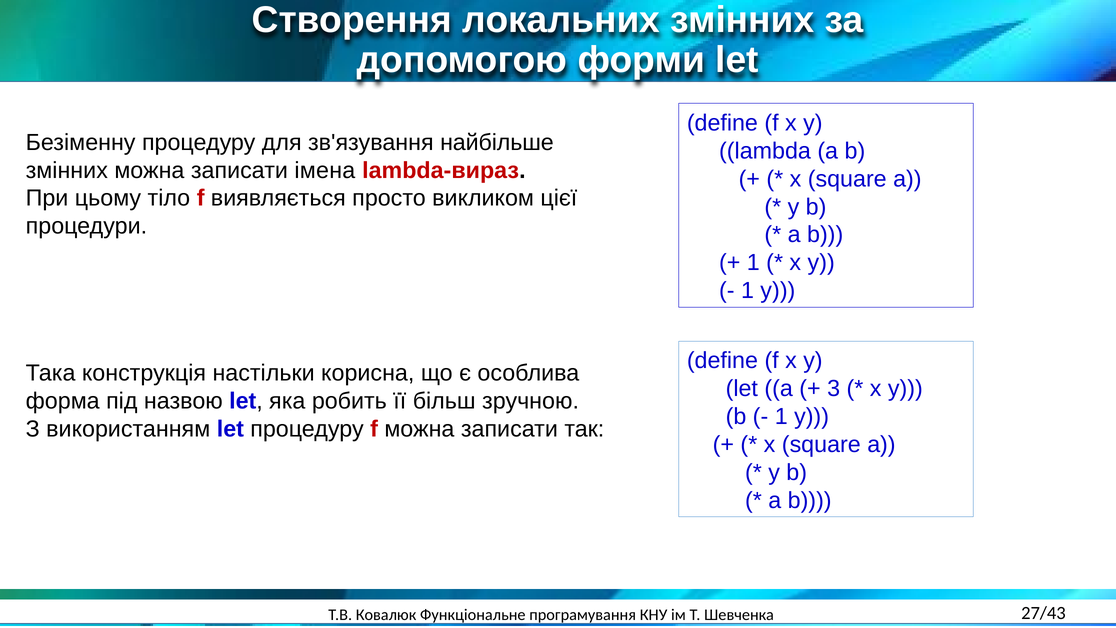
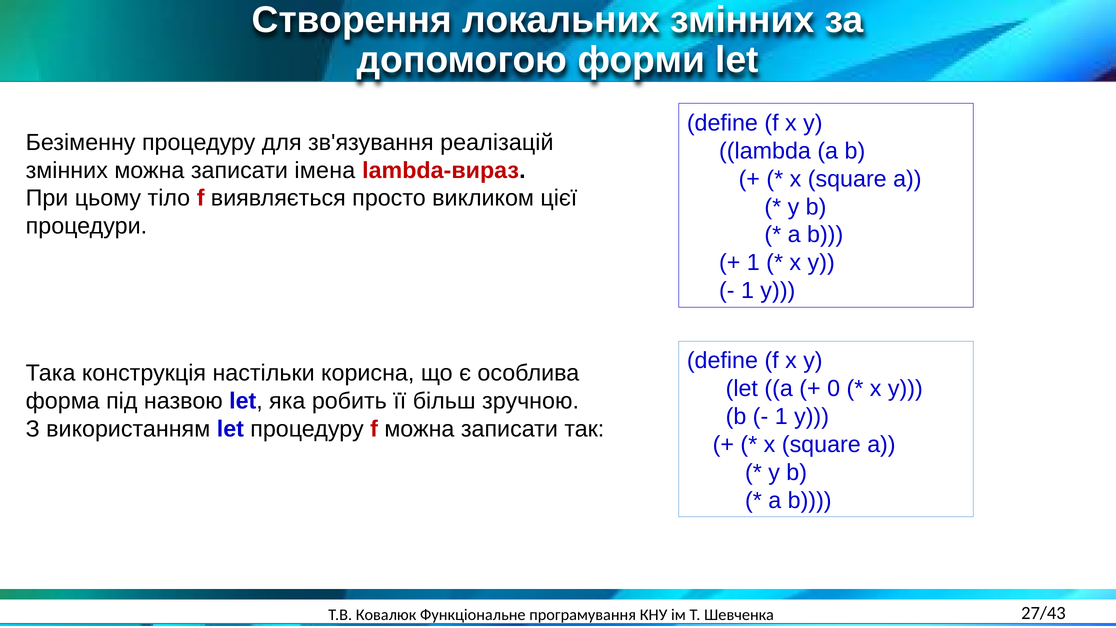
найбільше: найбільше -> реалізацій (497, 142)
3: 3 -> 0 (834, 389)
